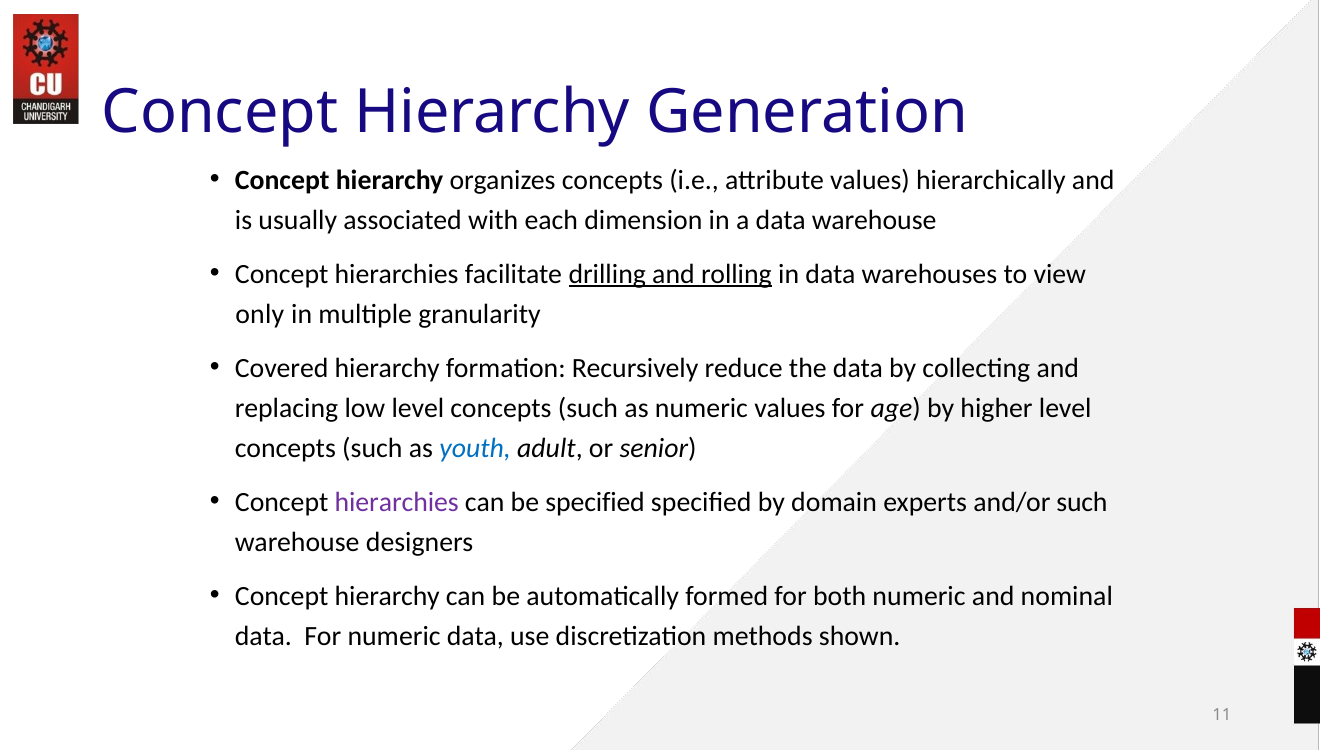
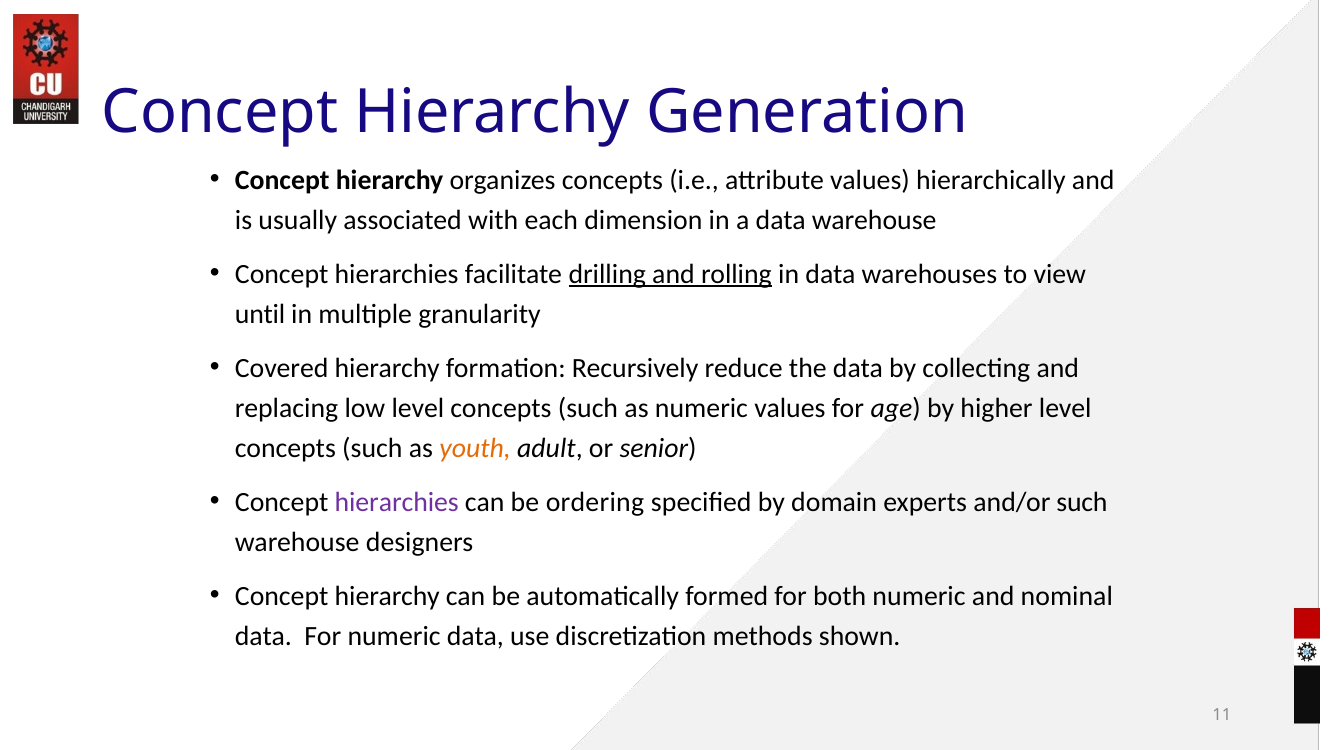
only: only -> until (260, 314)
youth colour: blue -> orange (475, 448)
be specified: specified -> ordering (595, 502)
